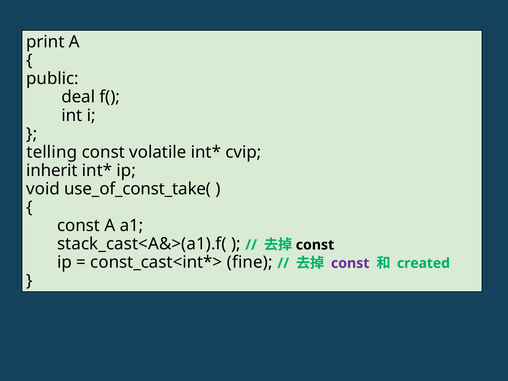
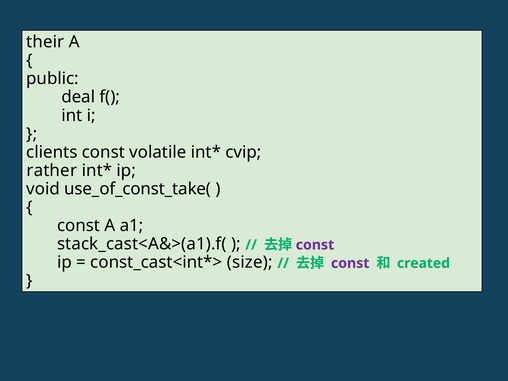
print: print -> their (45, 42)
telling: telling -> clients (52, 152)
inherit: inherit -> rather (52, 171)
const colour: black -> purple (315, 245)
fine: fine -> size (250, 262)
